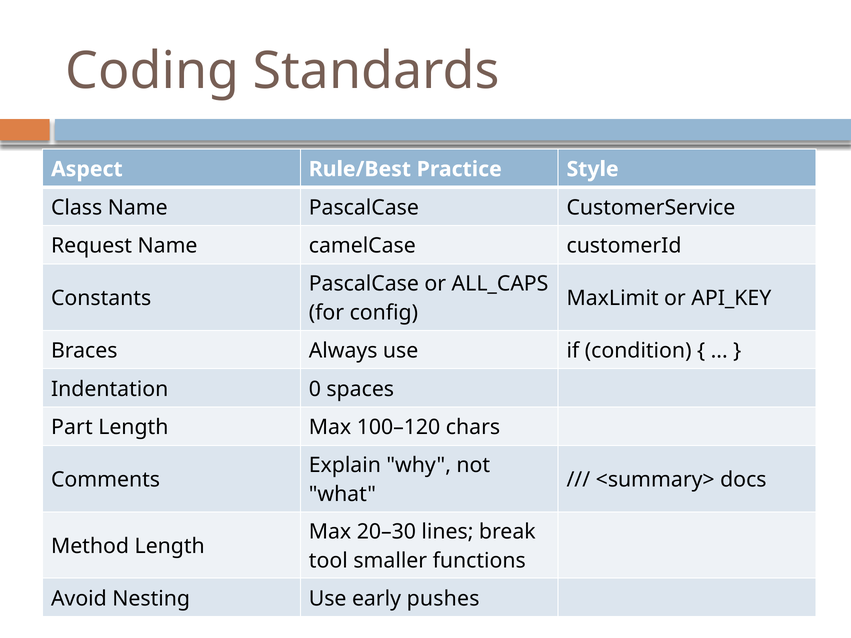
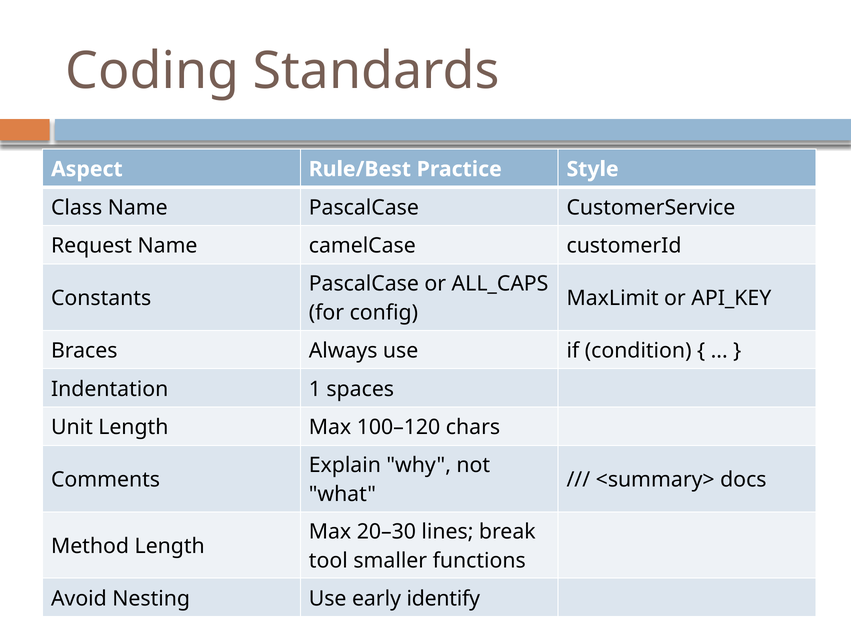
0: 0 -> 1 (315, 389)
Part: Part -> Unit (72, 428)
pushes: pushes -> identify (443, 599)
